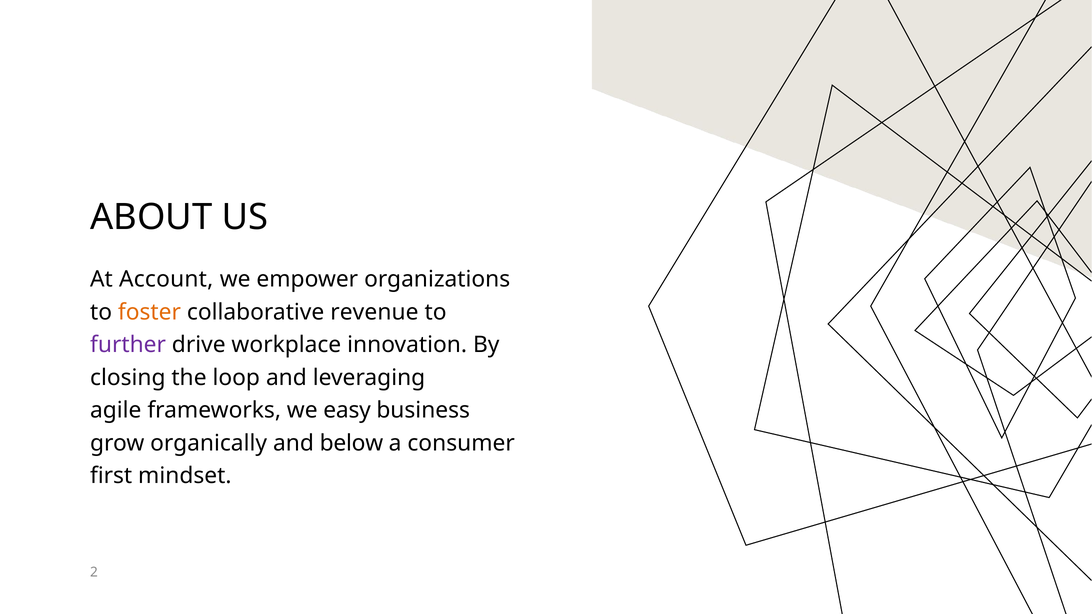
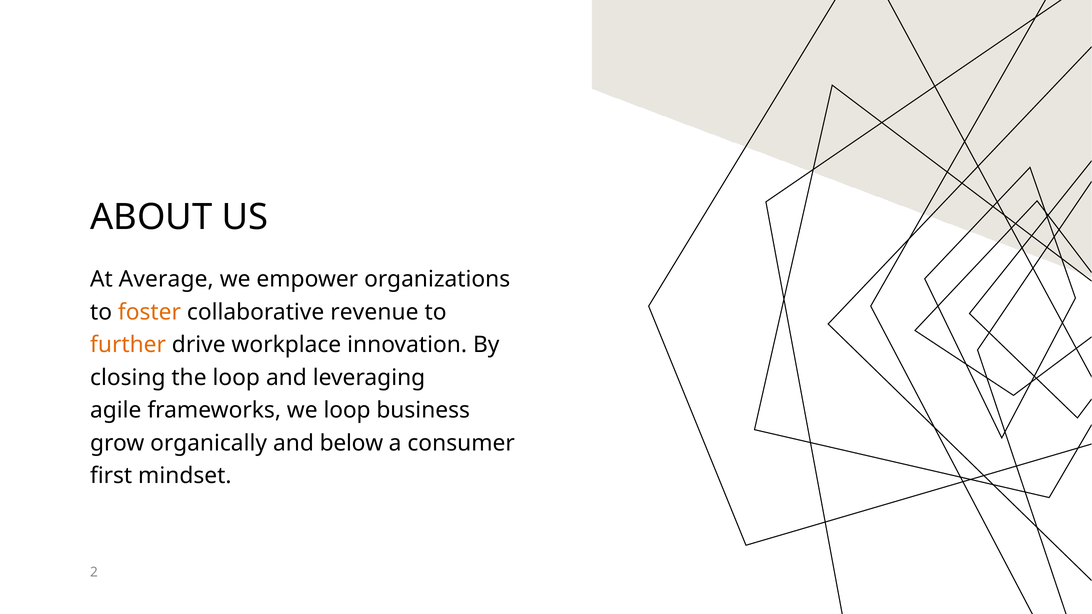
Account: Account -> Average (166, 280)
further colour: purple -> orange (128, 345)
we easy: easy -> loop (347, 411)
